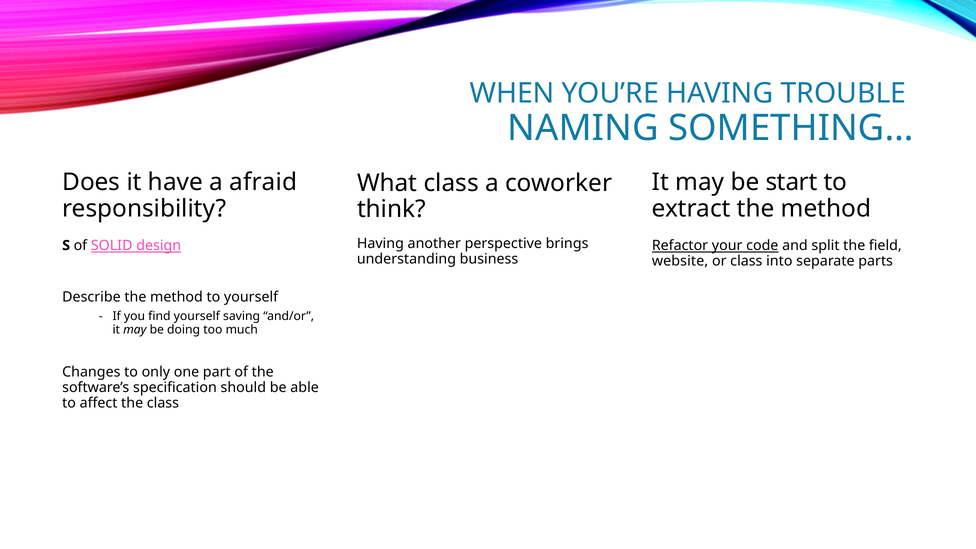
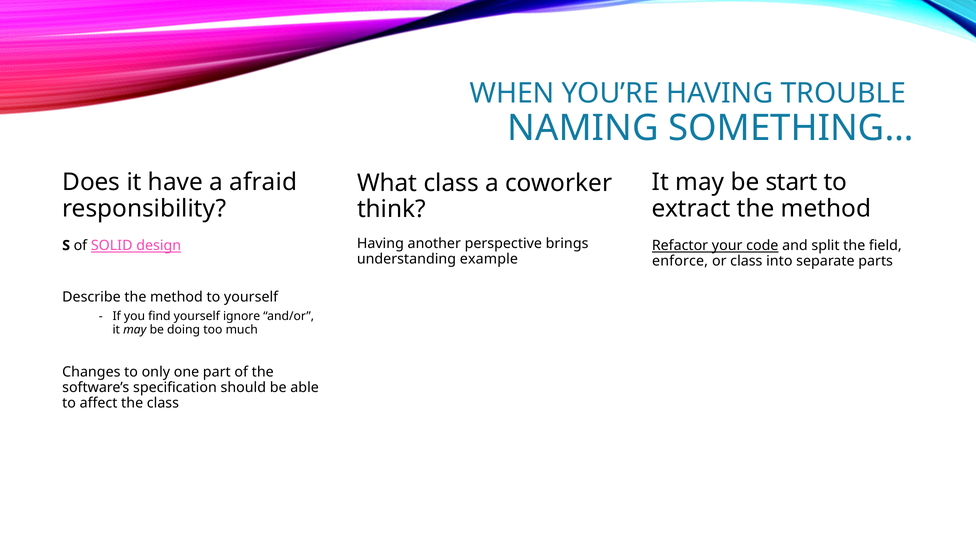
business: business -> example (489, 259)
website: website -> enforce (680, 261)
saving: saving -> ignore (242, 316)
